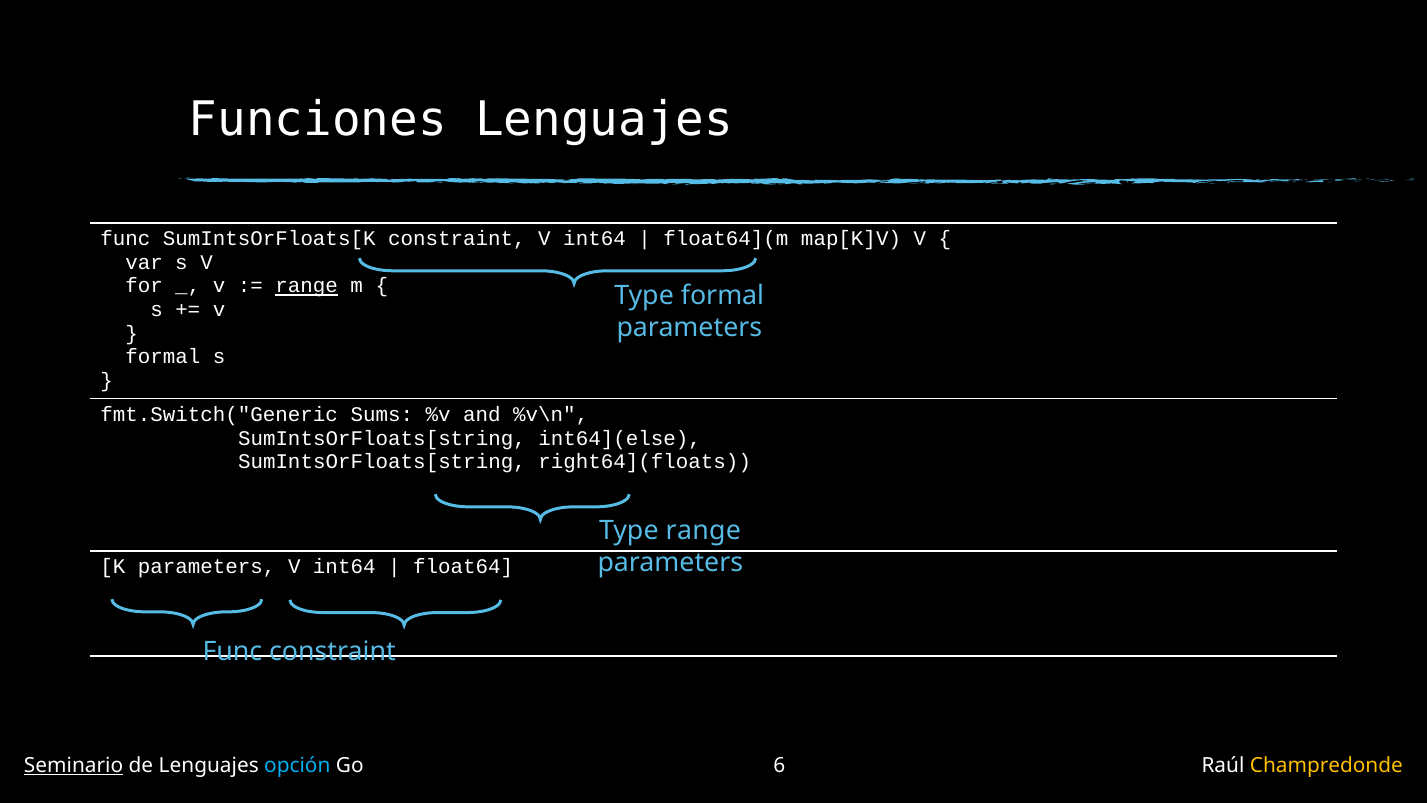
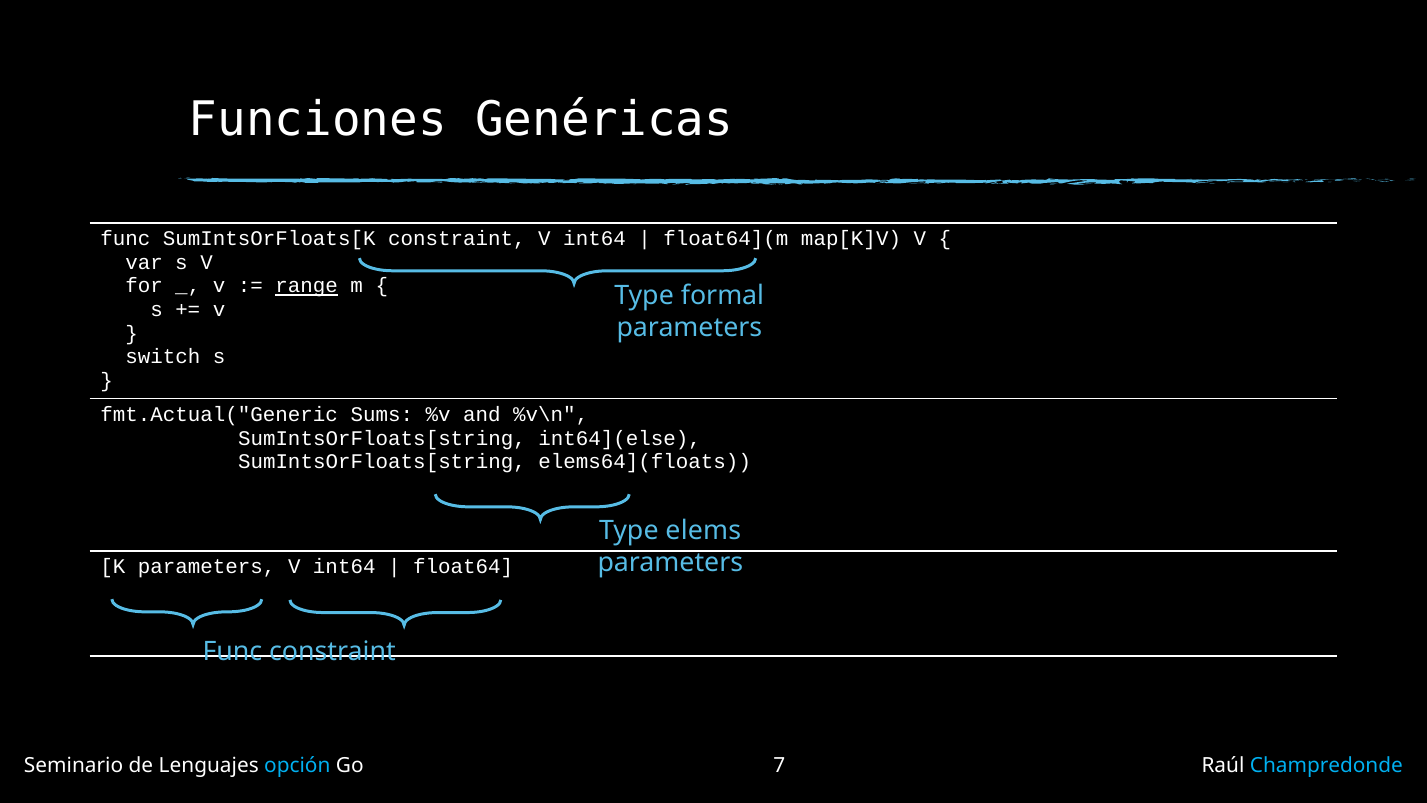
Funciones Lenguajes: Lenguajes -> Genéricas (604, 120)
formal: formal -> switch (163, 357)
fmt.Switch("Generic: fmt.Switch("Generic -> fmt.Actual("Generic (219, 415)
right64](floats: right64](floats -> elems64](floats (645, 462)
Type range: range -> elems (703, 530)
Seminario underline: present -> none (74, 765)
6: 6 -> 7 (779, 765)
Champredonde colour: yellow -> light blue (1326, 765)
